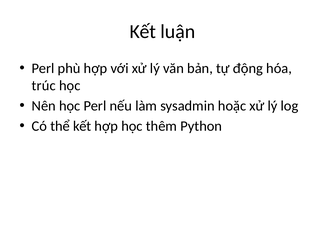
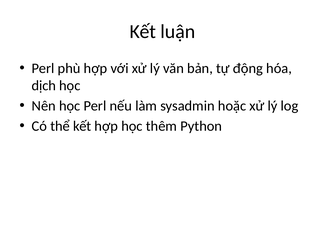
trúc: trúc -> dịch (44, 86)
